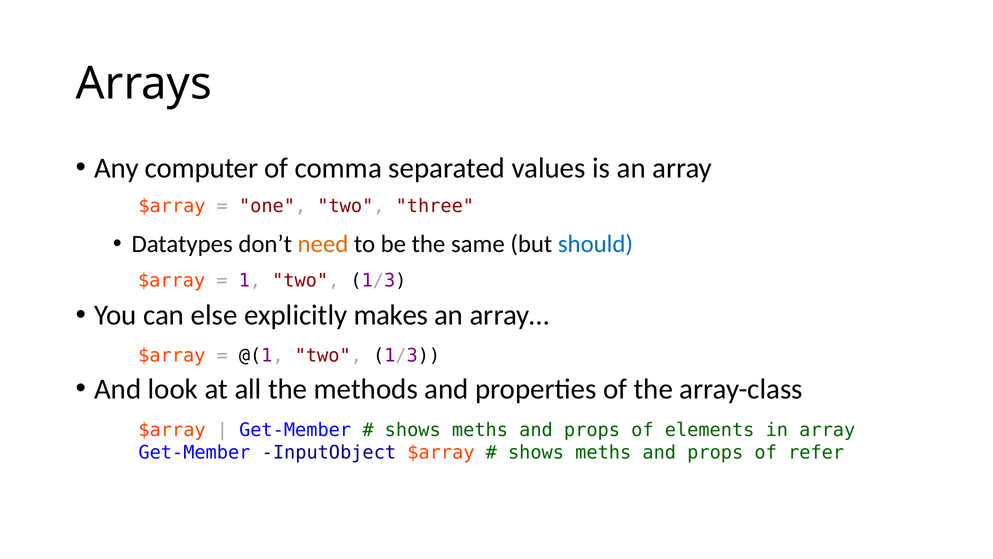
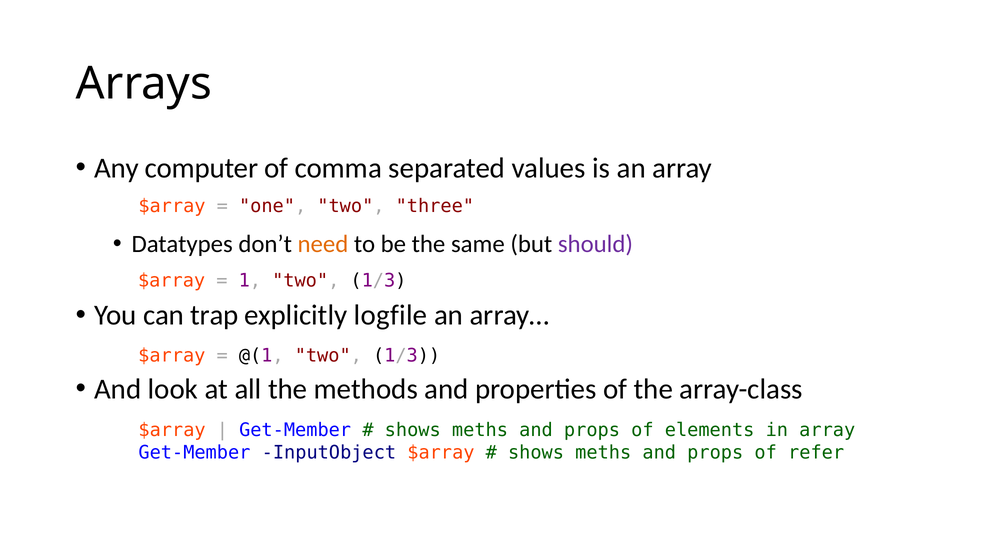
should colour: blue -> purple (595, 244)
else: else -> trap (214, 315)
makes: makes -> logfile (391, 315)
